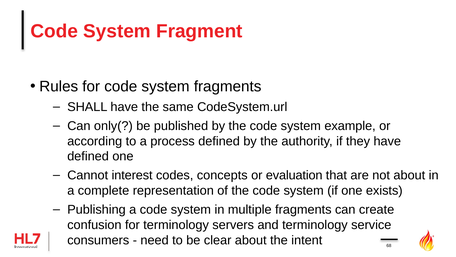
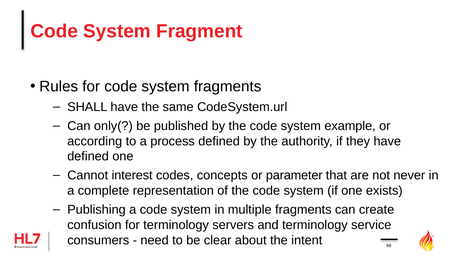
evaluation: evaluation -> parameter (294, 175)
not about: about -> never (409, 175)
